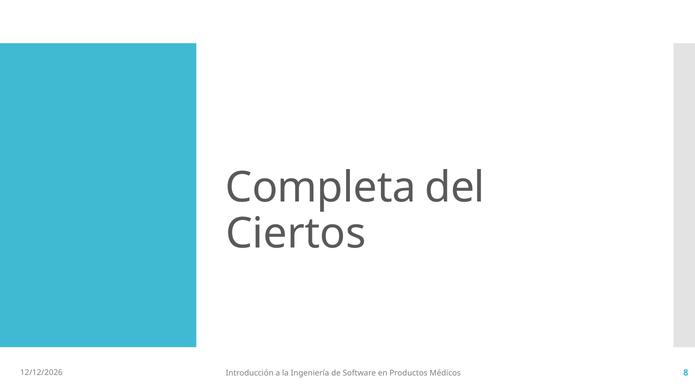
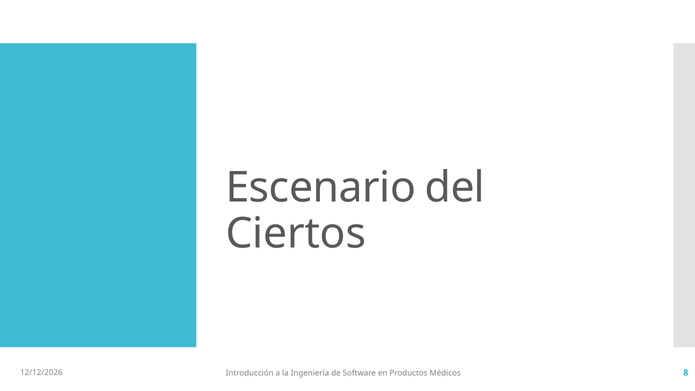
Completa: Completa -> Escenario (321, 188)
